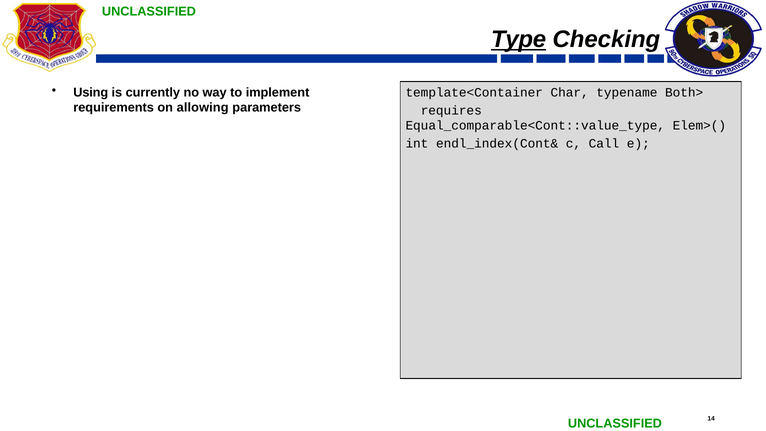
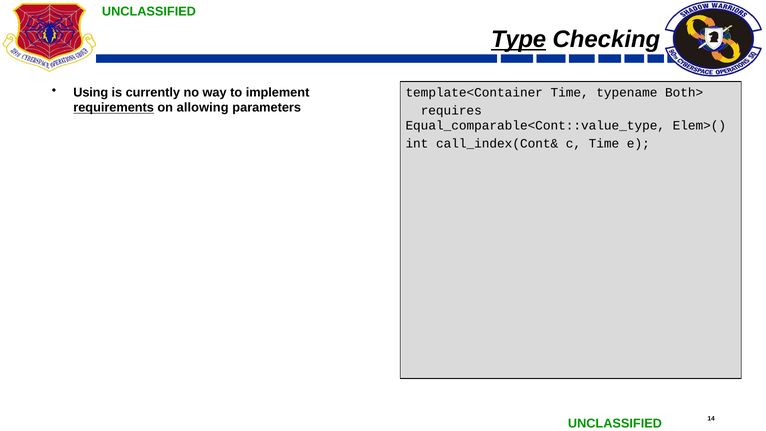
template<Container Char: Char -> Time (570, 92)
requirements underline: none -> present (114, 108)
endl_index(Cont&: endl_index(Cont& -> call_index(Cont& (497, 143)
c Call: Call -> Time (604, 143)
